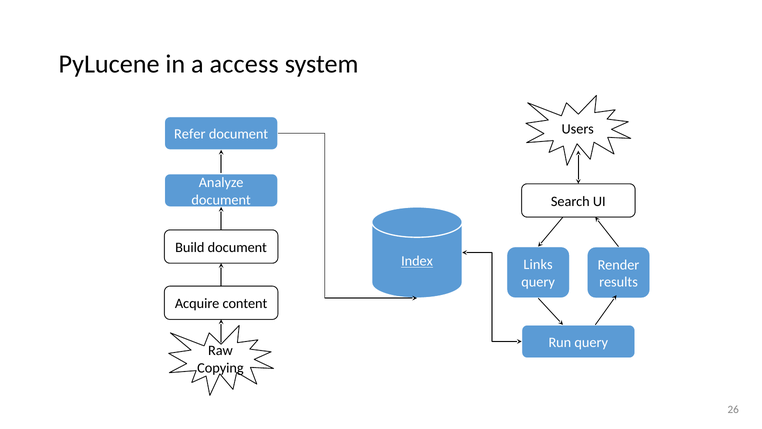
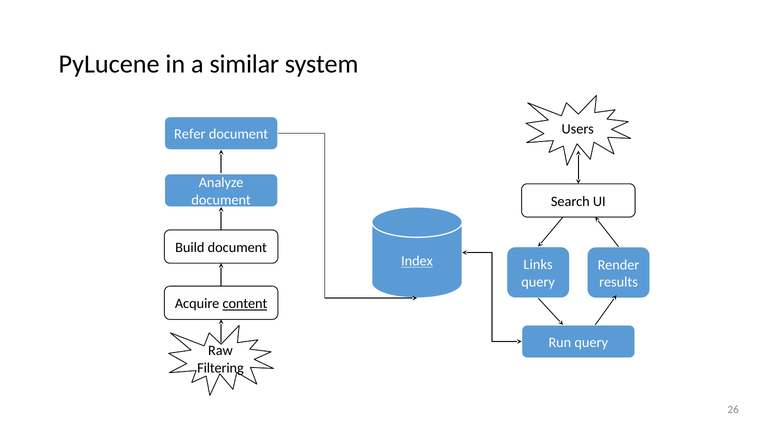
access: access -> similar (244, 64)
content underline: none -> present (245, 304)
Copying: Copying -> Filtering (220, 367)
